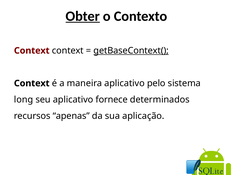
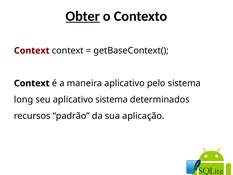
getBaseContext( underline: present -> none (131, 51)
aplicativo fornece: fornece -> sistema (112, 100)
apenas: apenas -> padrão (71, 116)
